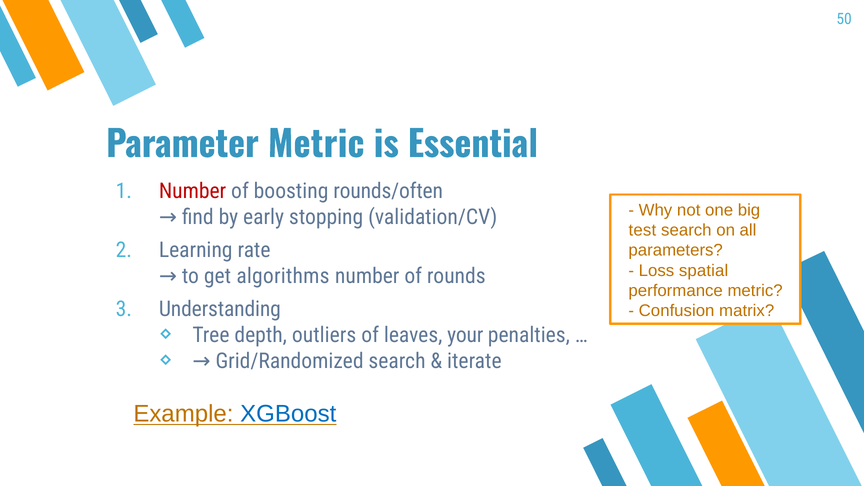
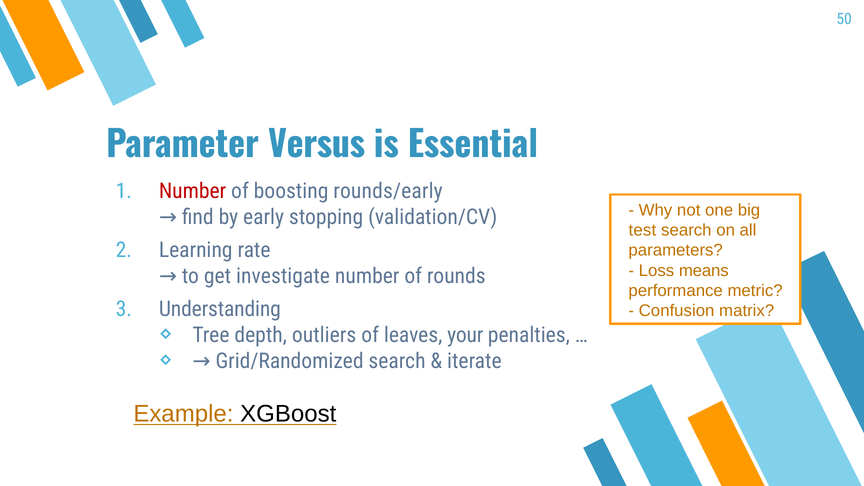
Parameter Metric: Metric -> Versus (316, 145)
rounds/often: rounds/often -> rounds/early (388, 191)
spatial: spatial -> means (704, 270)
algorithms: algorithms -> investigate (283, 276)
XGBoost colour: blue -> black (288, 414)
